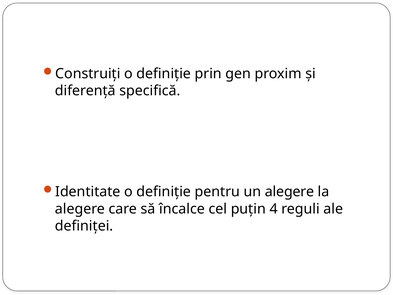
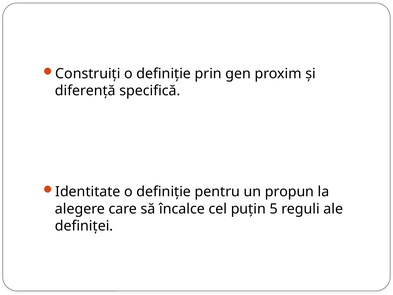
un alegere: alegere -> propun (289, 192)
4: 4 -> 5 (274, 209)
